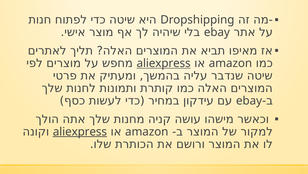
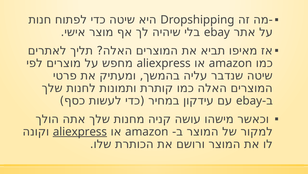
aliexpress underline: present -> none (164, 63)
